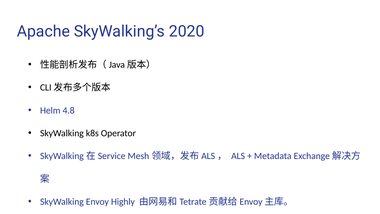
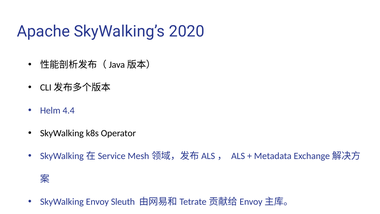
4.8: 4.8 -> 4.4 (69, 110)
Highly: Highly -> Sleuth (123, 201)
